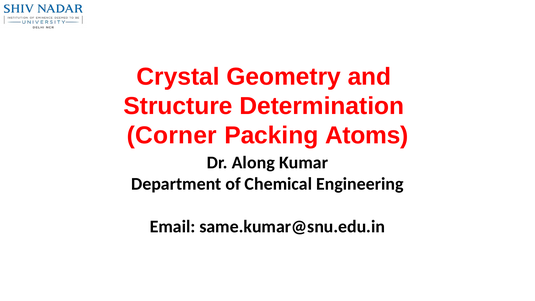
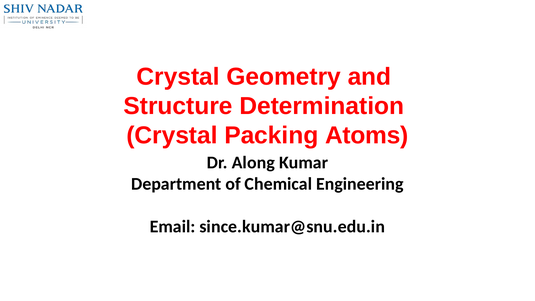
Corner: Corner -> Crystal (172, 135)
same.kumar@snu.edu.in: same.kumar@snu.edu.in -> since.kumar@snu.edu.in (292, 227)
